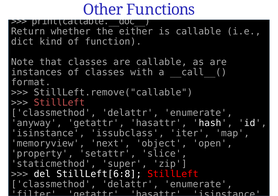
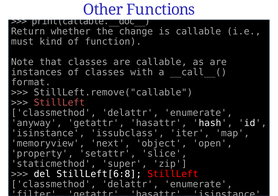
either: either -> change (136, 31)
dict: dict -> must (22, 41)
